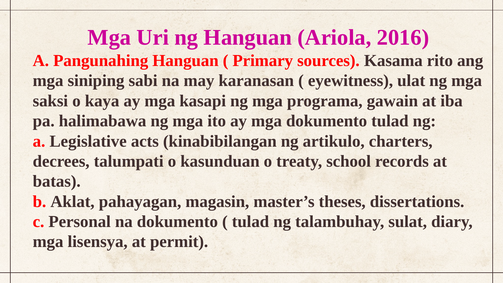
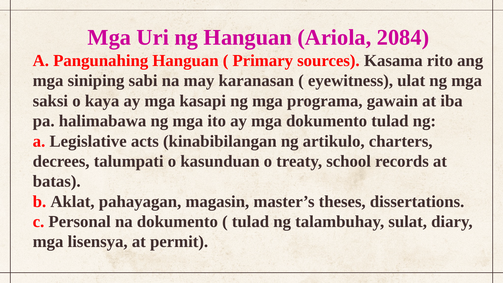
2016: 2016 -> 2084 (403, 38)
